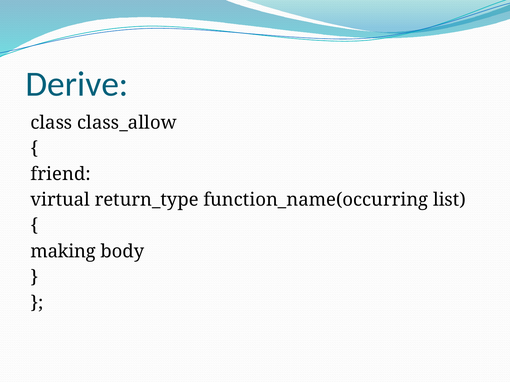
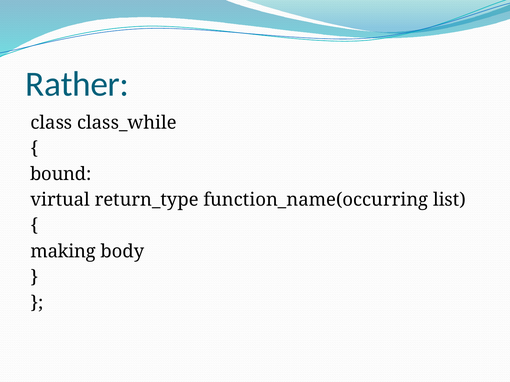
Derive: Derive -> Rather (77, 84)
class_allow: class_allow -> class_while (127, 123)
friend: friend -> bound (61, 174)
